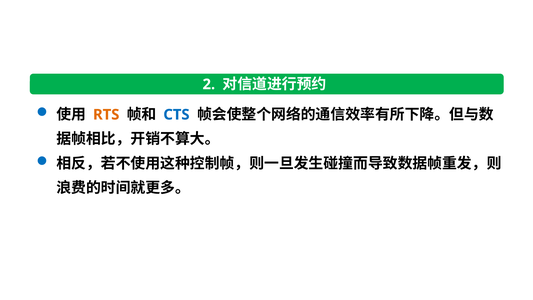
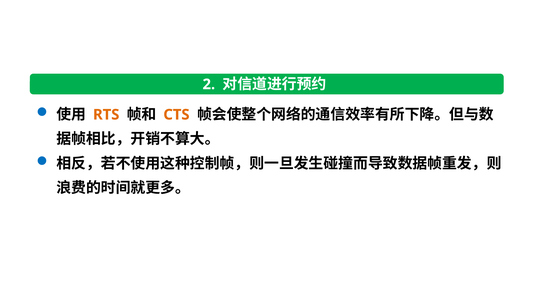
CTS colour: blue -> orange (176, 115)
